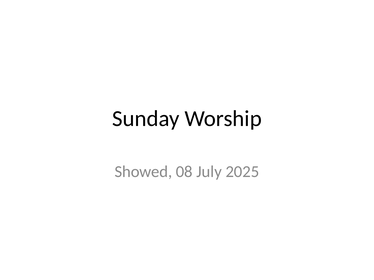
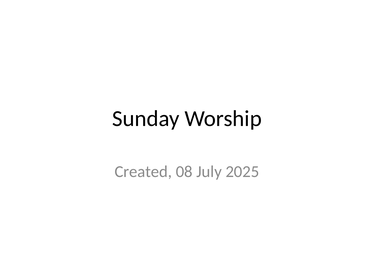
Showed: Showed -> Created (143, 172)
